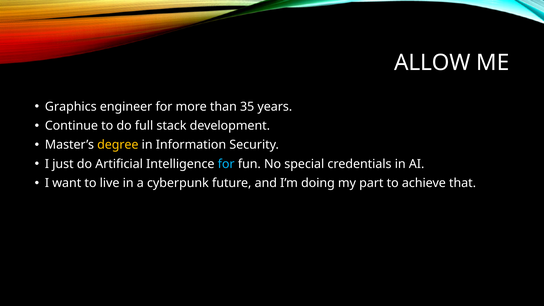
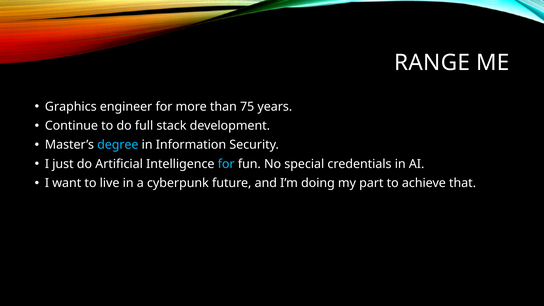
ALLOW: ALLOW -> RANGE (432, 63)
35: 35 -> 75 (247, 107)
degree colour: yellow -> light blue (118, 145)
